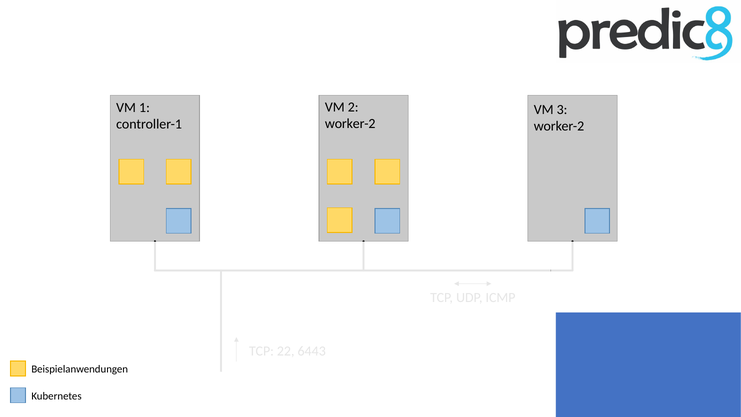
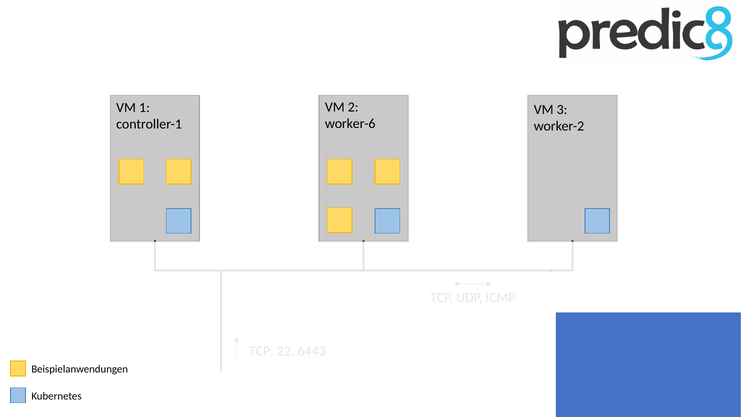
worker-2: worker-2 -> worker-6 (350, 124)
